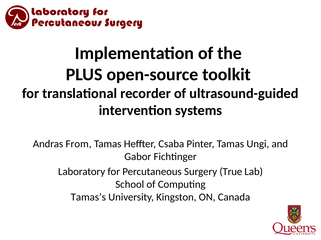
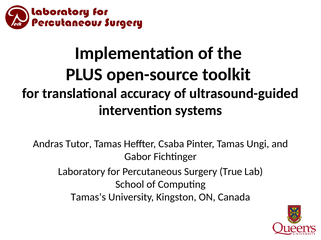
recorder: recorder -> accuracy (146, 94)
From: From -> Tutor (79, 144)
